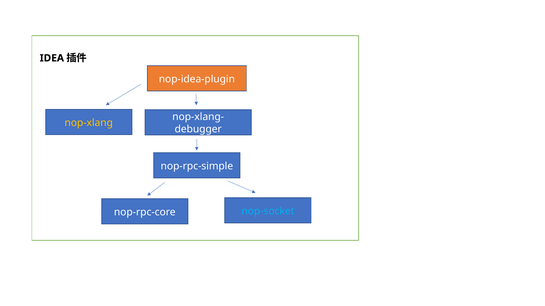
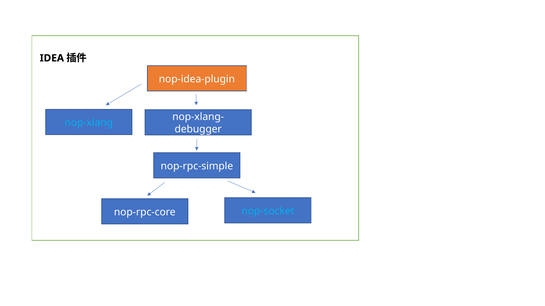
nop-xlang colour: yellow -> light blue (89, 123)
